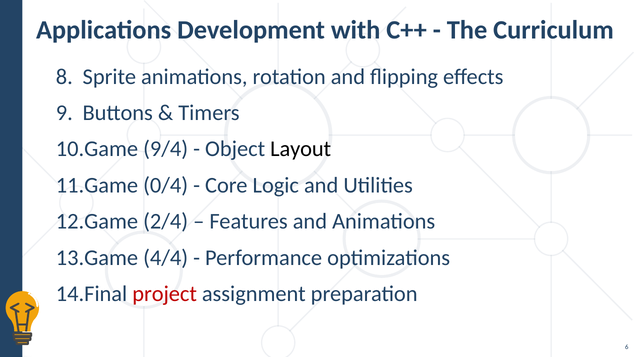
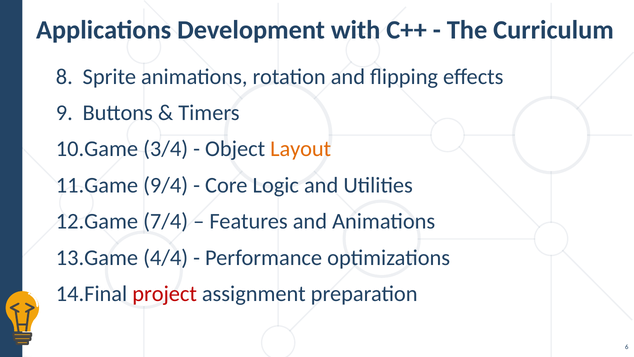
9/4: 9/4 -> 3/4 (166, 149)
Layout colour: black -> orange (301, 149)
0/4: 0/4 -> 9/4 (166, 185)
2/4: 2/4 -> 7/4 (166, 221)
